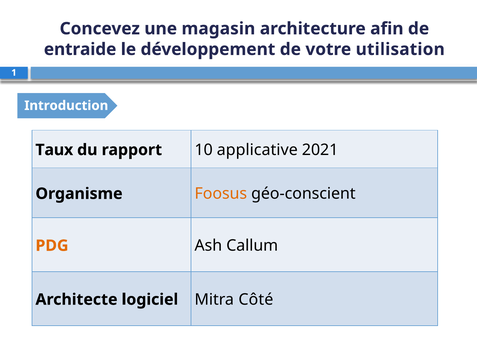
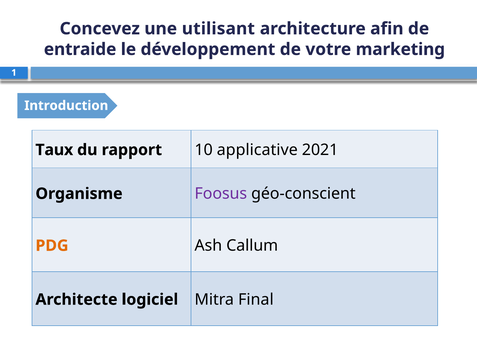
magasin: magasin -> utilisant (218, 29)
utilisation: utilisation -> marketing (400, 49)
Foosus colour: orange -> purple (221, 194)
Côté: Côté -> Final (256, 299)
